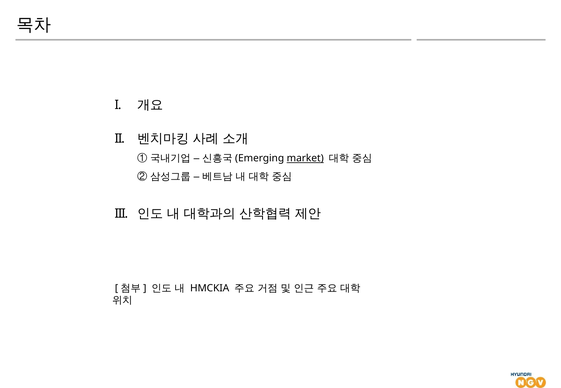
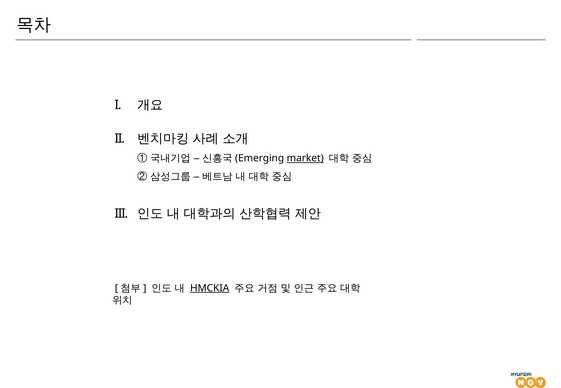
HMCKIA underline: none -> present (210, 288)
